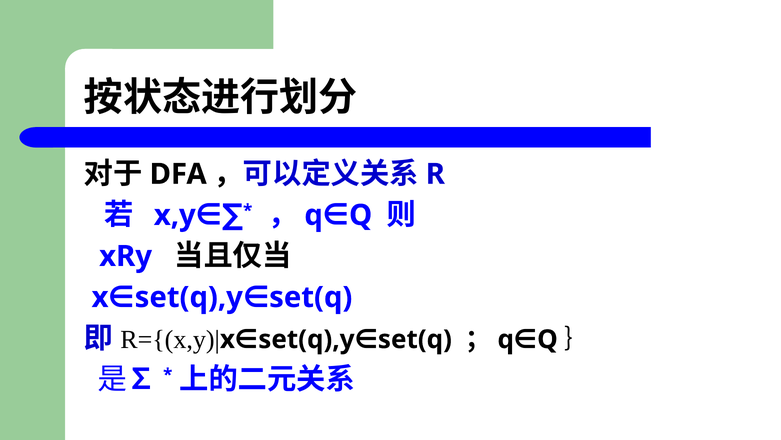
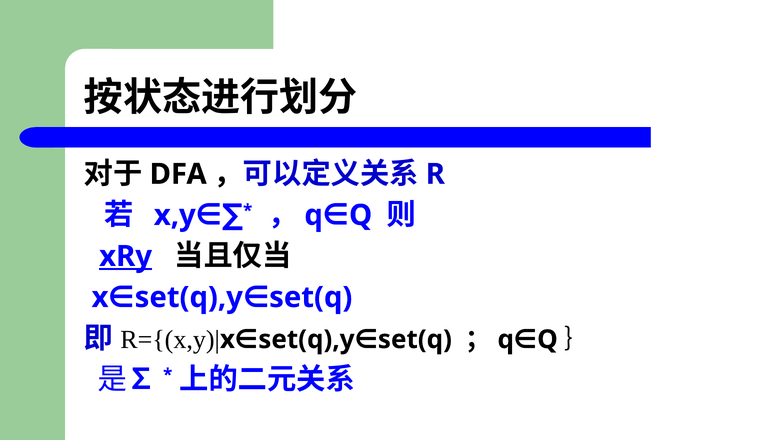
xRy underline: none -> present (126, 256)
